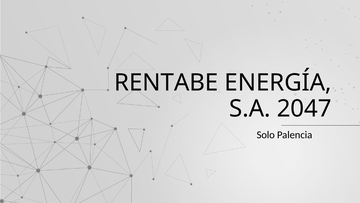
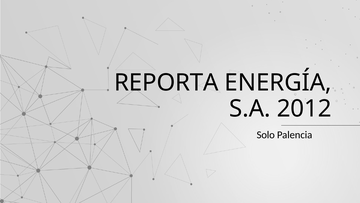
RENTABE: RENTABE -> REPORTA (166, 82)
2047: 2047 -> 2012 (304, 108)
